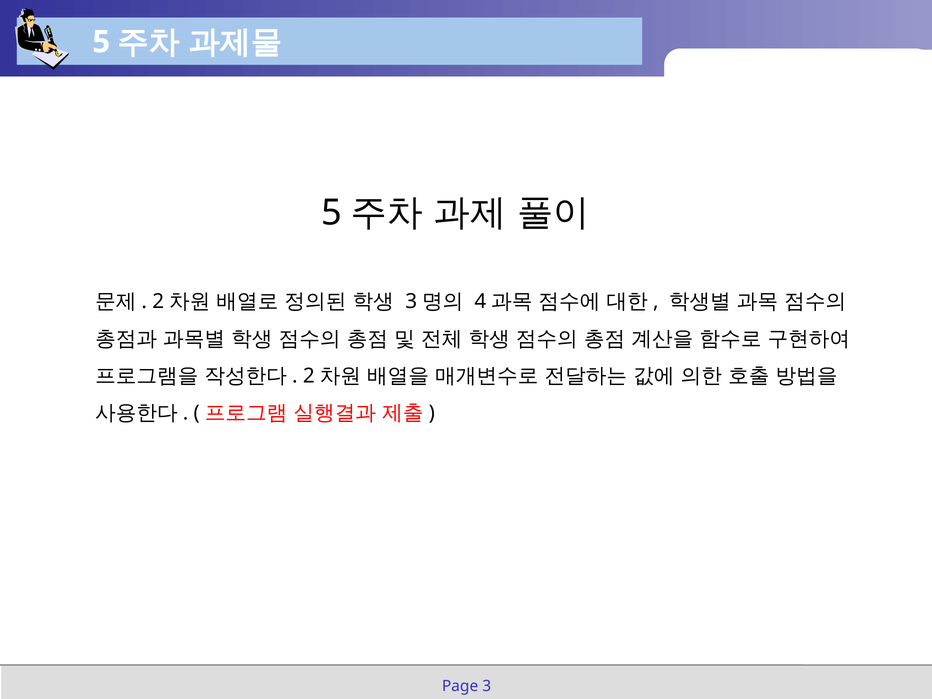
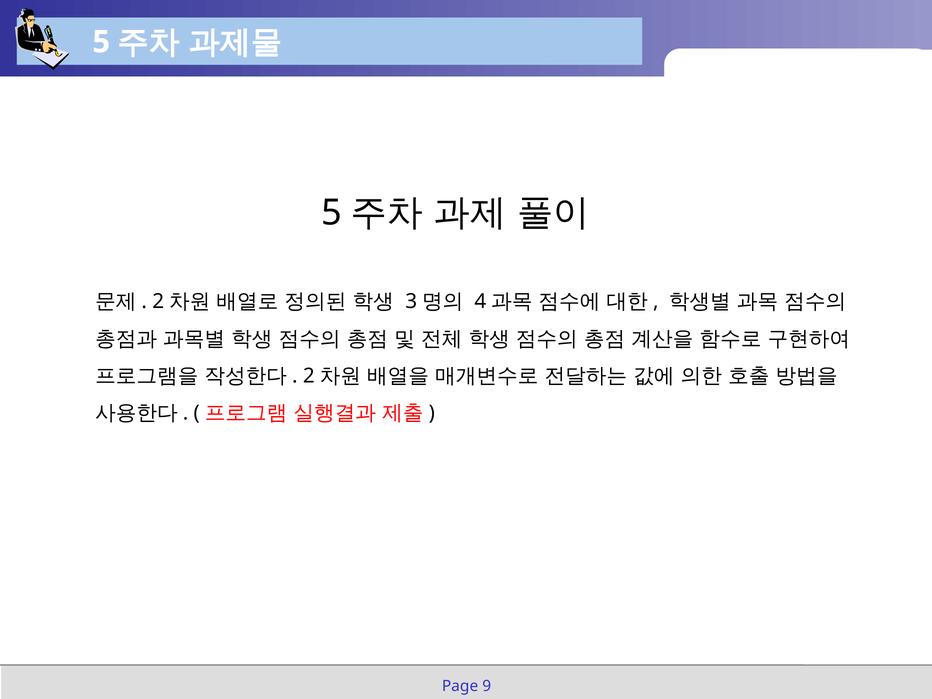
3: 3 -> 9 (487, 686)
